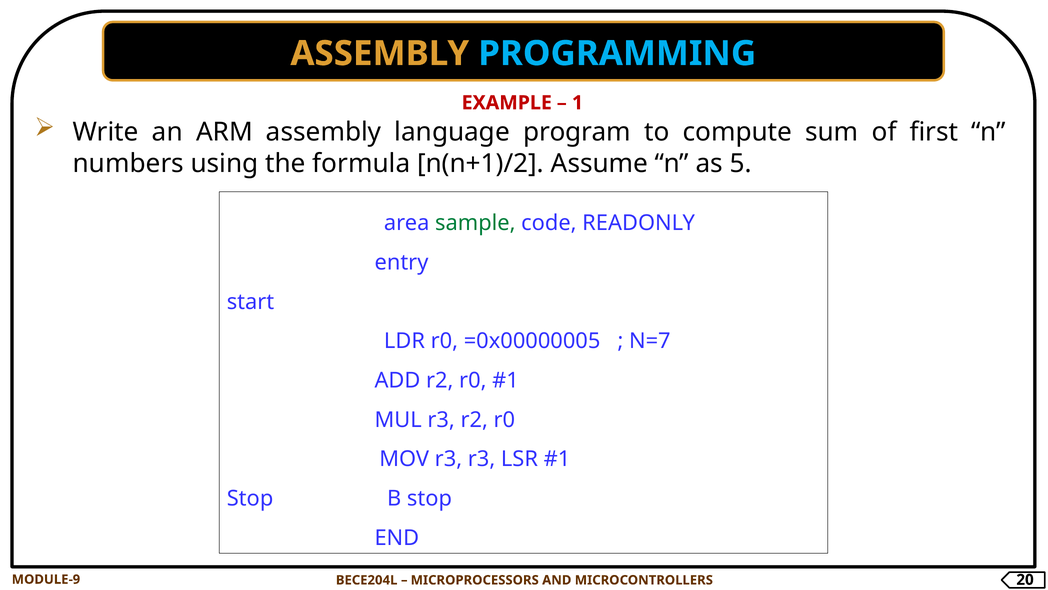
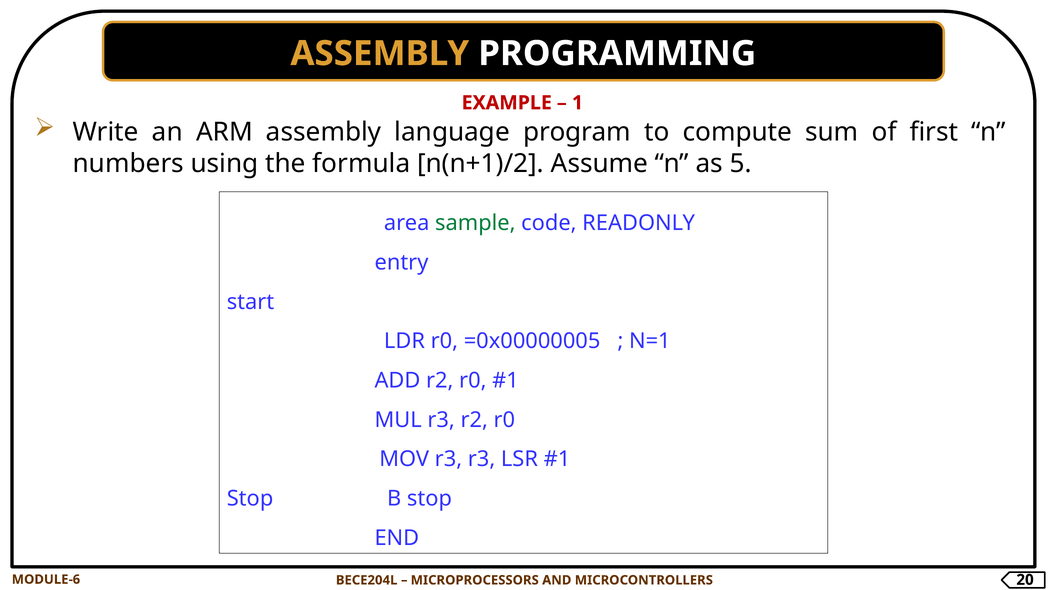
PROGRAMMING colour: light blue -> white (617, 54)
N=7: N=7 -> N=1 (650, 341)
MODULE-9: MODULE-9 -> MODULE-6 (46, 579)
